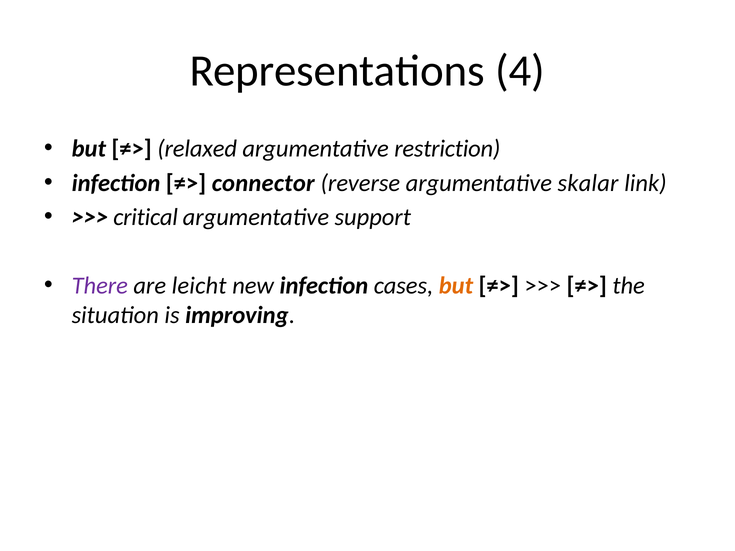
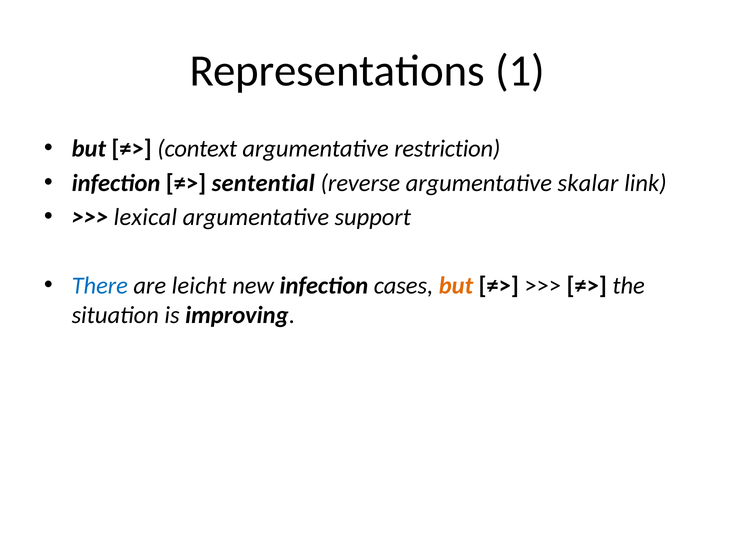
4: 4 -> 1 (520, 71)
relaxed: relaxed -> context (197, 149)
connector: connector -> sentential (263, 183)
critical: critical -> lexical (145, 217)
There colour: purple -> blue (100, 286)
